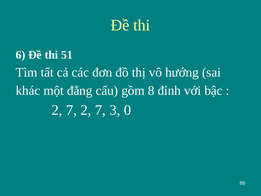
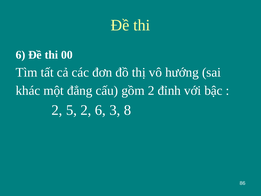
51: 51 -> 00 (67, 55)
gồm 8: 8 -> 2 (151, 91)
7: 7 -> 5 (71, 110)
7: 7 -> 6 (100, 110)
0: 0 -> 8 (128, 110)
